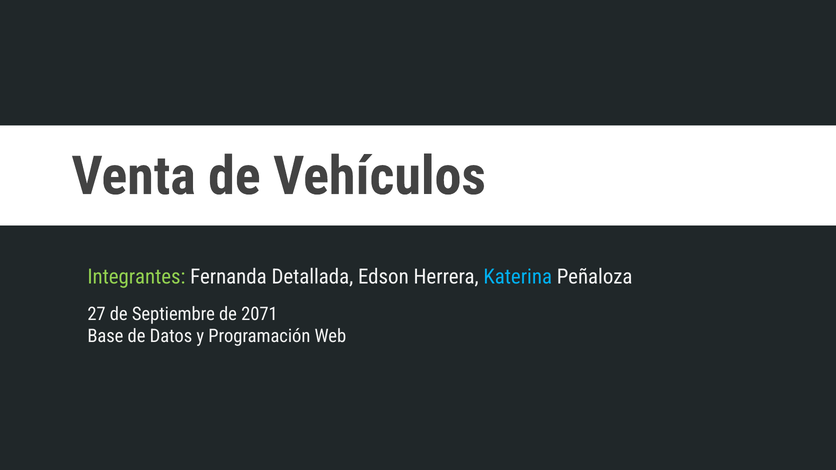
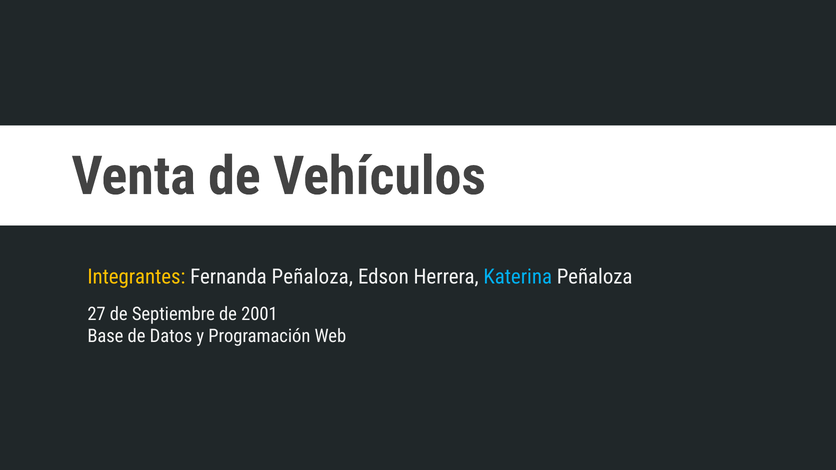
Integrantes colour: light green -> yellow (136, 277)
Fernanda Detallada: Detallada -> Peñaloza (312, 277)
2071: 2071 -> 2001 (259, 314)
